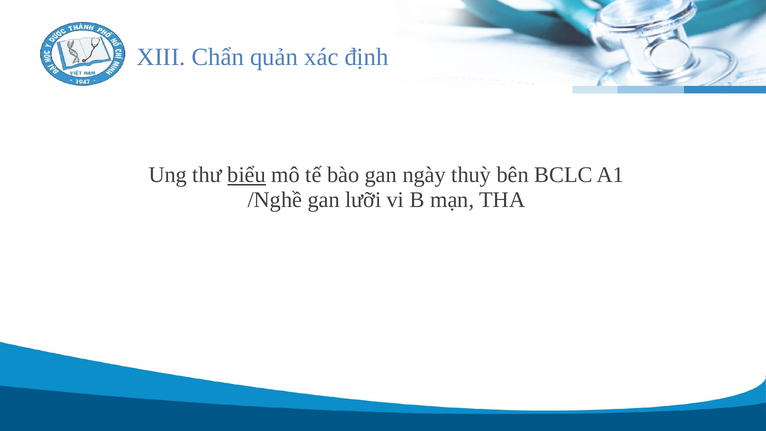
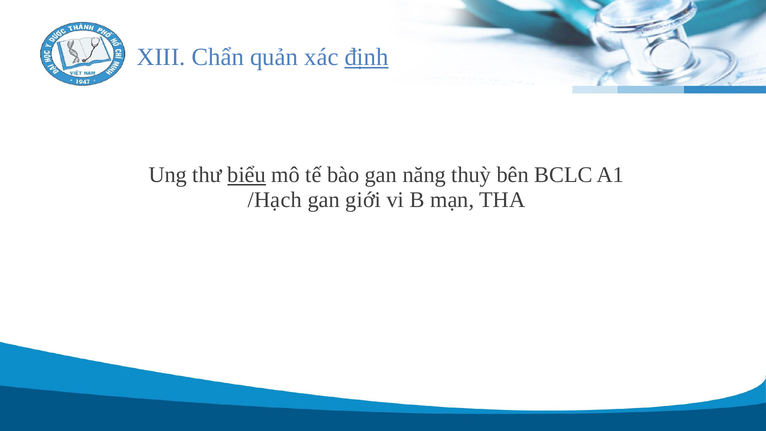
định underline: none -> present (367, 57)
ngày: ngày -> năng (424, 175)
/Nghề: /Nghề -> /Hạch (275, 200)
lưỡi: lưỡi -> giới (363, 200)
